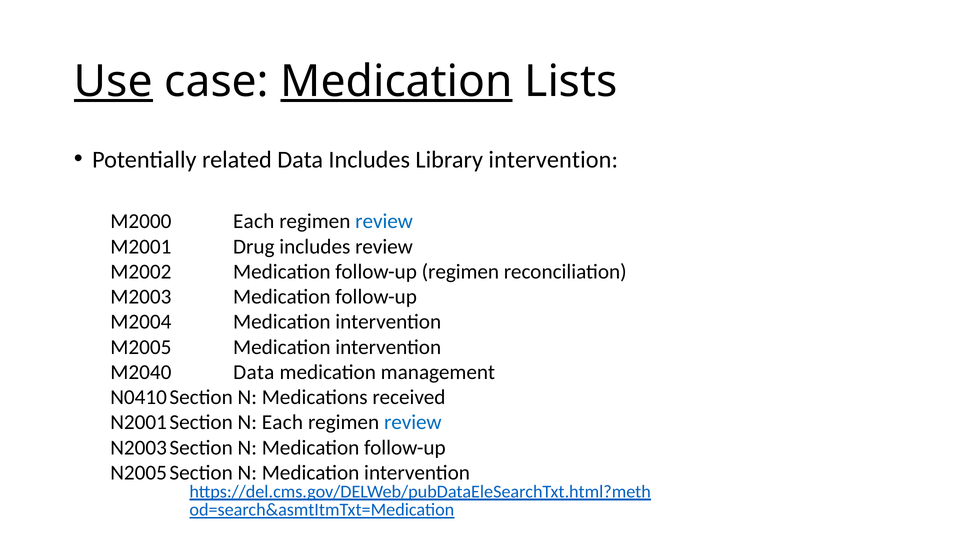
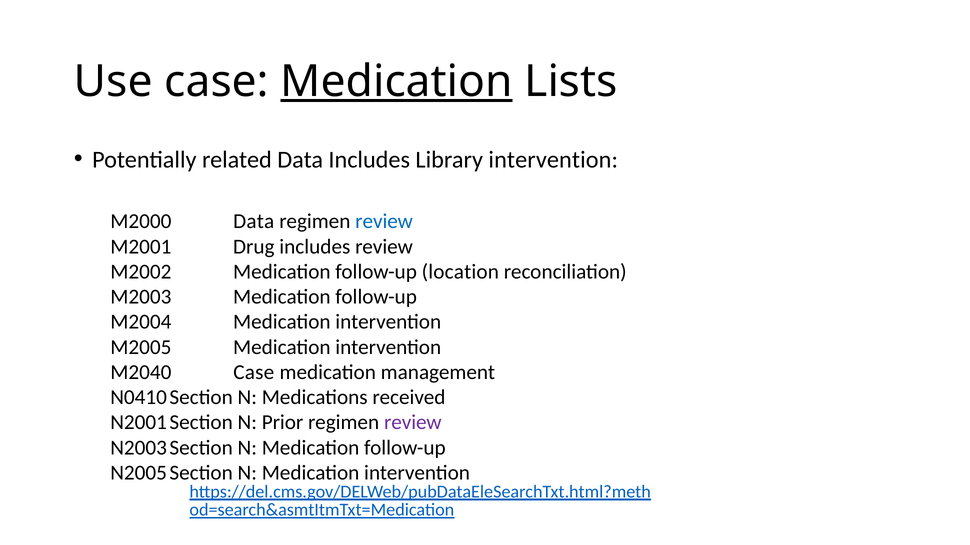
Use underline: present -> none (113, 81)
M2000 Each: Each -> Data (254, 222)
follow-up regimen: regimen -> location (460, 272)
M2040 Data: Data -> Case (254, 373)
N Each: Each -> Prior (283, 423)
review colour: blue -> purple (413, 423)
